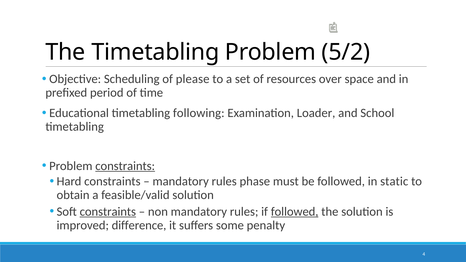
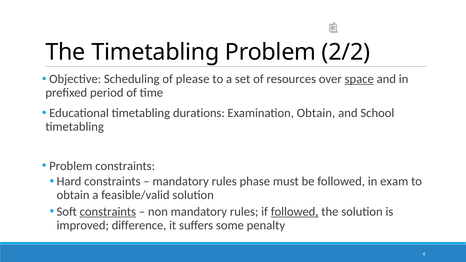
5/2: 5/2 -> 2/2 (346, 52)
space underline: none -> present (359, 79)
following: following -> durations (199, 113)
Examination Loader: Loader -> Obtain (316, 113)
constraints underline: present -> none (125, 166)
static: static -> exam (394, 182)
